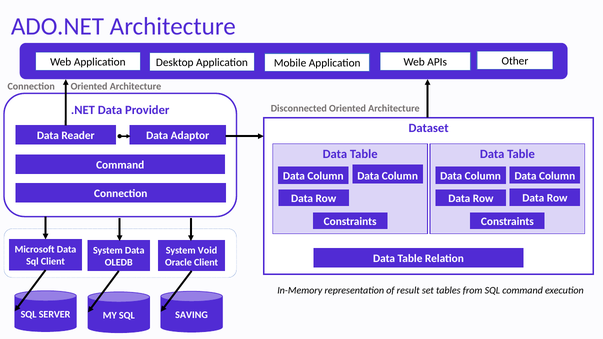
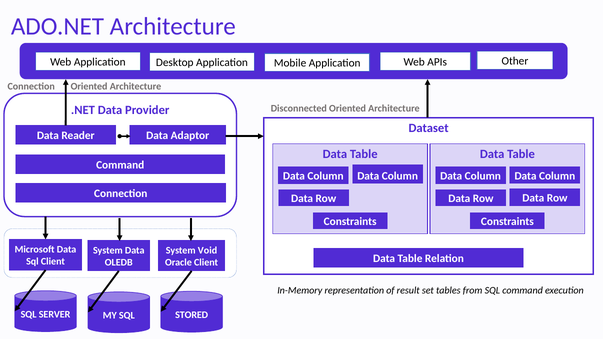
SAVING: SAVING -> STORED (192, 315)
